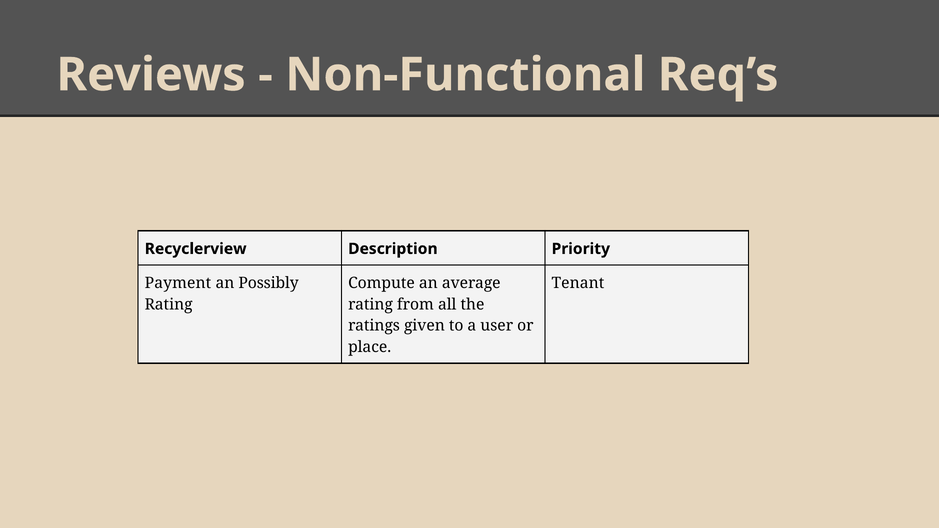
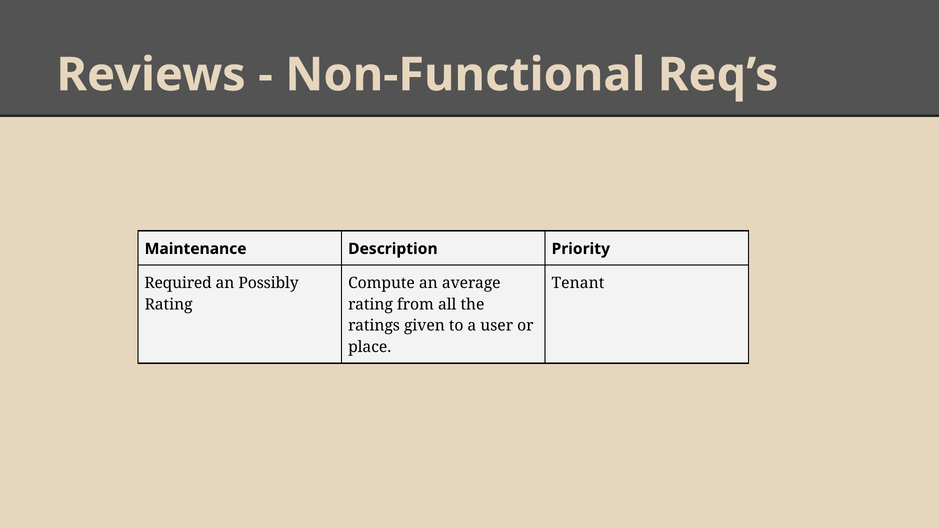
Recyclerview: Recyclerview -> Maintenance (196, 249)
Payment: Payment -> Required (178, 283)
